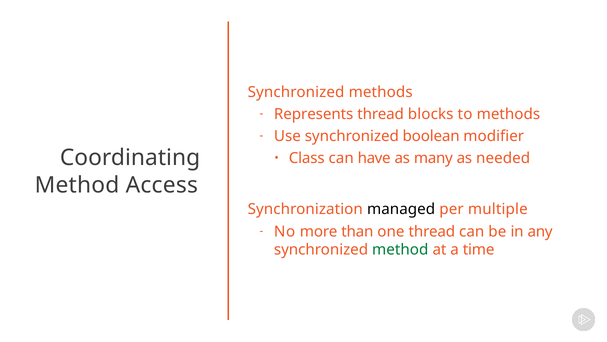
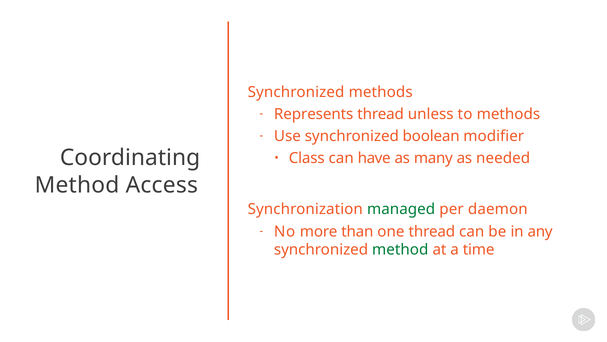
blocks: blocks -> unless (431, 114)
managed colour: black -> green (401, 209)
multiple: multiple -> daemon (498, 209)
